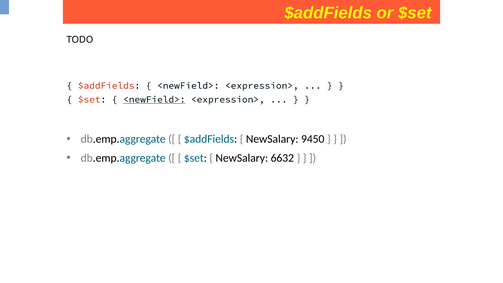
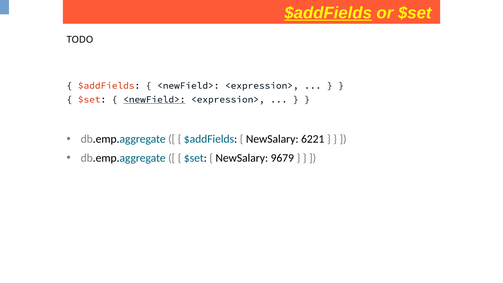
$addFields underline: none -> present (328, 13)
9450: 9450 -> 6221 (313, 139)
6632: 6632 -> 9679 (282, 158)
